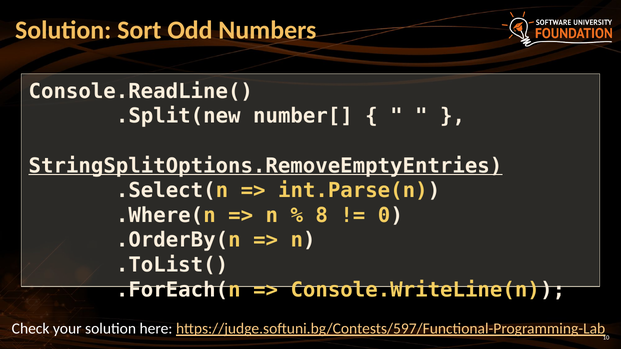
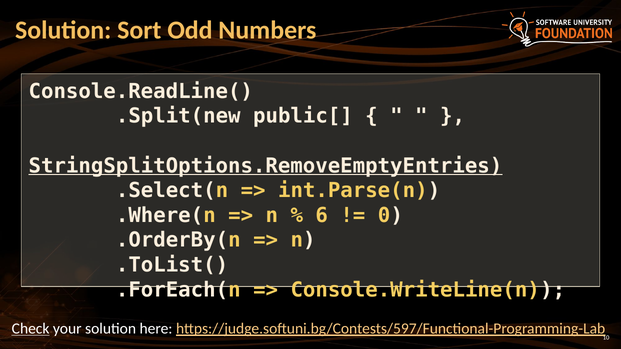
number[: number[ -> public[ (303, 116)
8: 8 -> 6 (322, 216)
Check underline: none -> present (31, 329)
